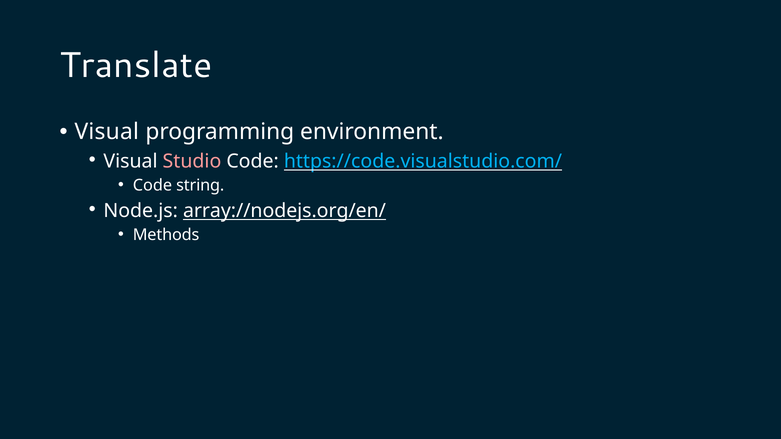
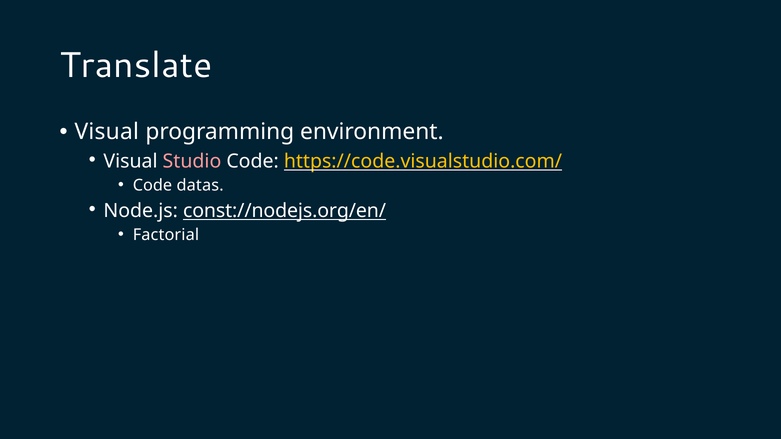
https://code.visualstudio.com/ colour: light blue -> yellow (423, 161)
string: string -> datas (200, 185)
array://nodejs.org/en/: array://nodejs.org/en/ -> const://nodejs.org/en/ (285, 211)
Methods: Methods -> Factorial (166, 235)
